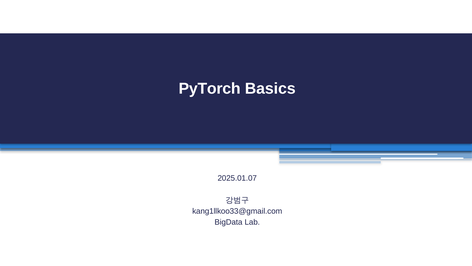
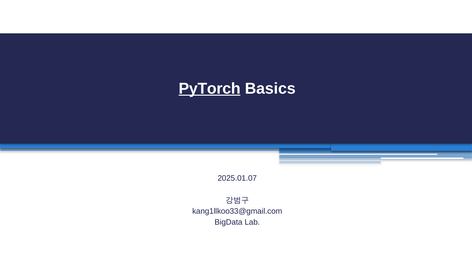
PyTorch underline: none -> present (210, 88)
